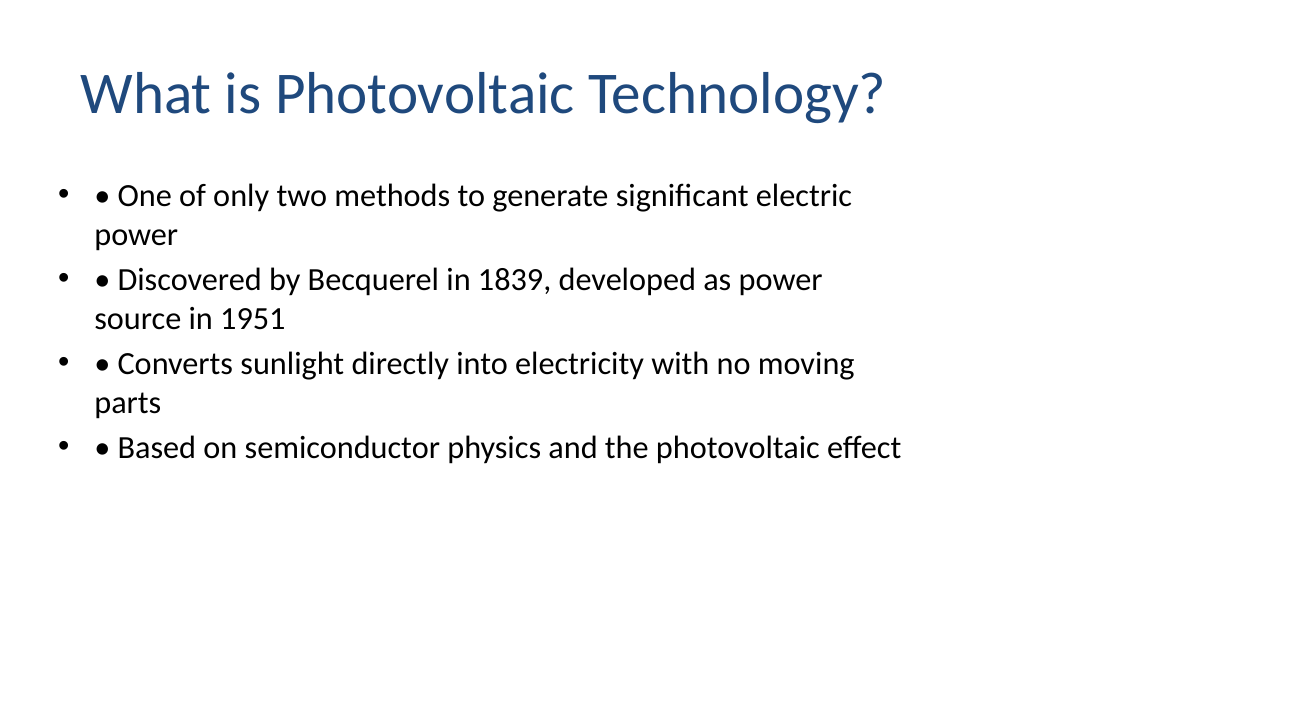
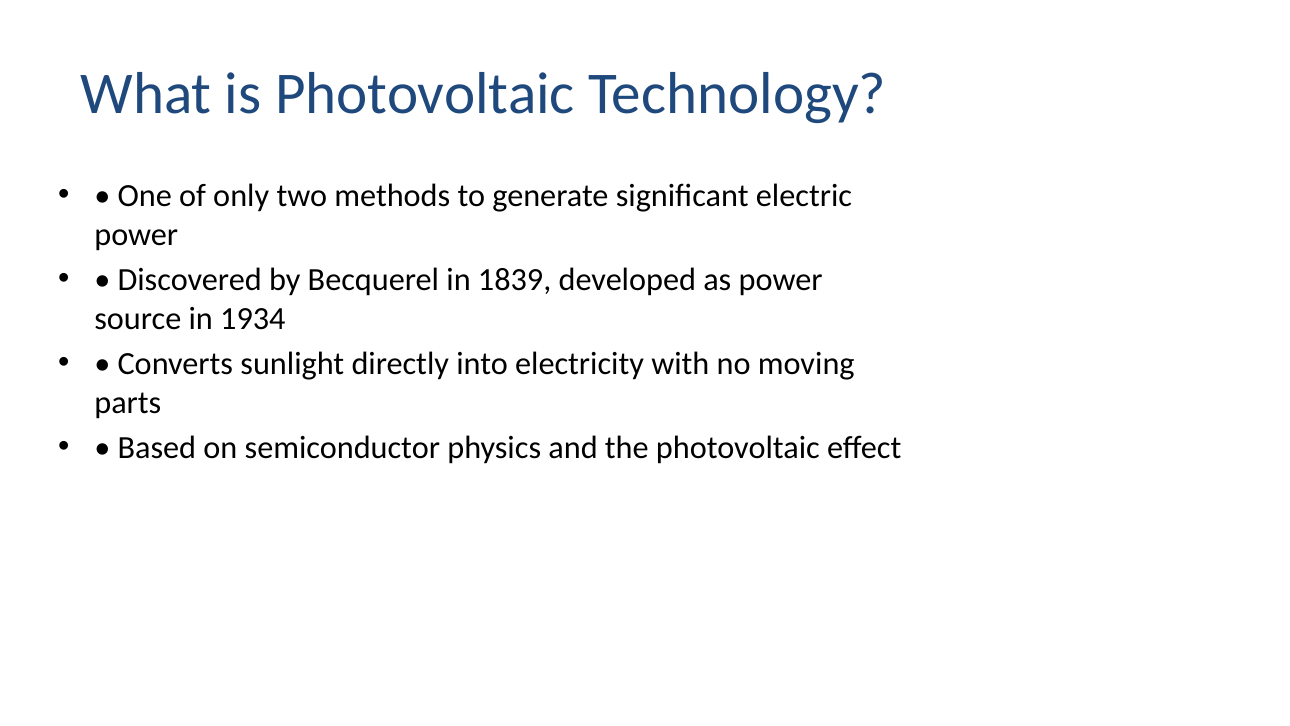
1951: 1951 -> 1934 (253, 318)
